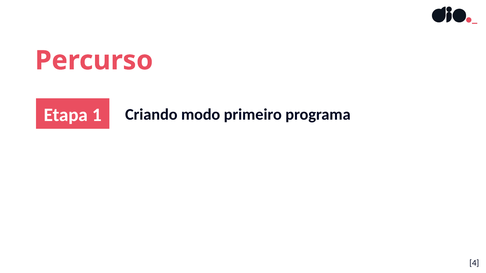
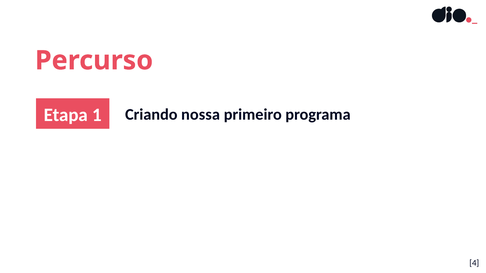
modo: modo -> nossa (201, 115)
